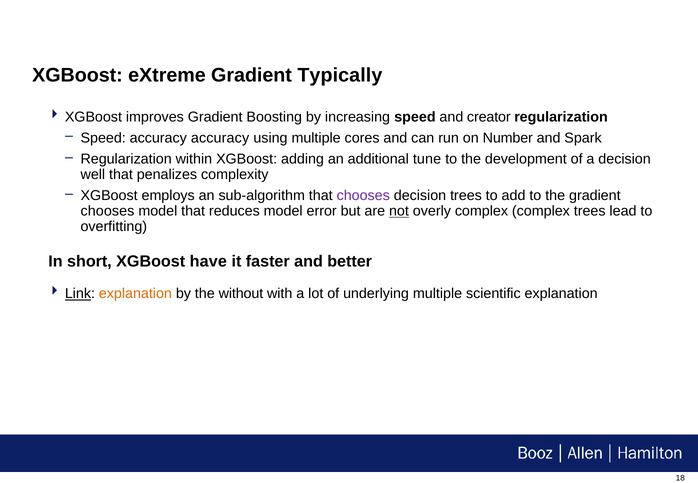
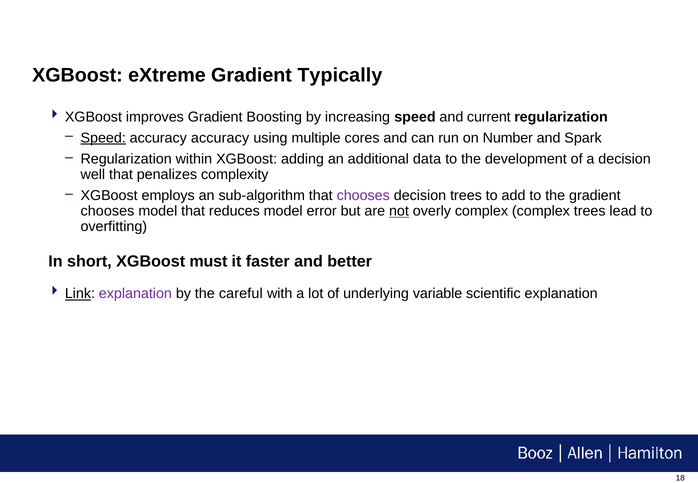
creator: creator -> current (489, 117)
Speed underline: none -> present (103, 138)
tune: tune -> data (427, 159)
have: have -> must (208, 261)
explanation colour: orange -> purple (135, 294)
without: without -> careful (241, 294)
underlying multiple: multiple -> variable (438, 294)
